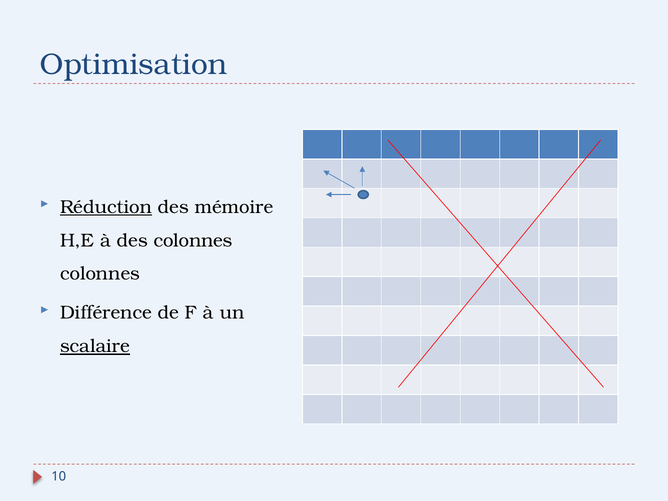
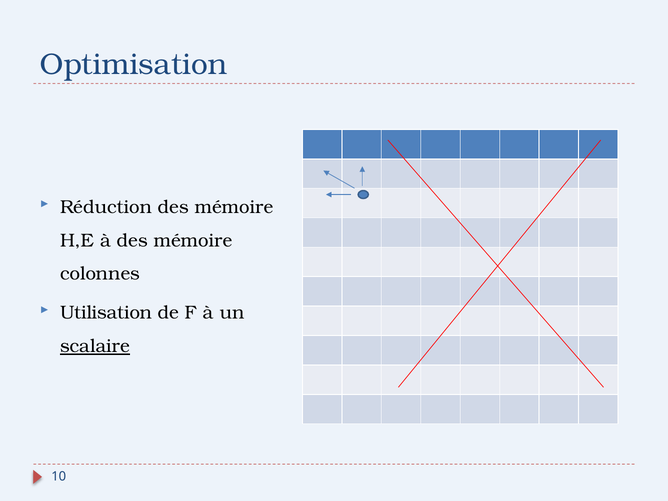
Réduction underline: present -> none (106, 207)
à des colonnes: colonnes -> mémoire (193, 240)
Différence: Différence -> Utilisation (106, 313)
